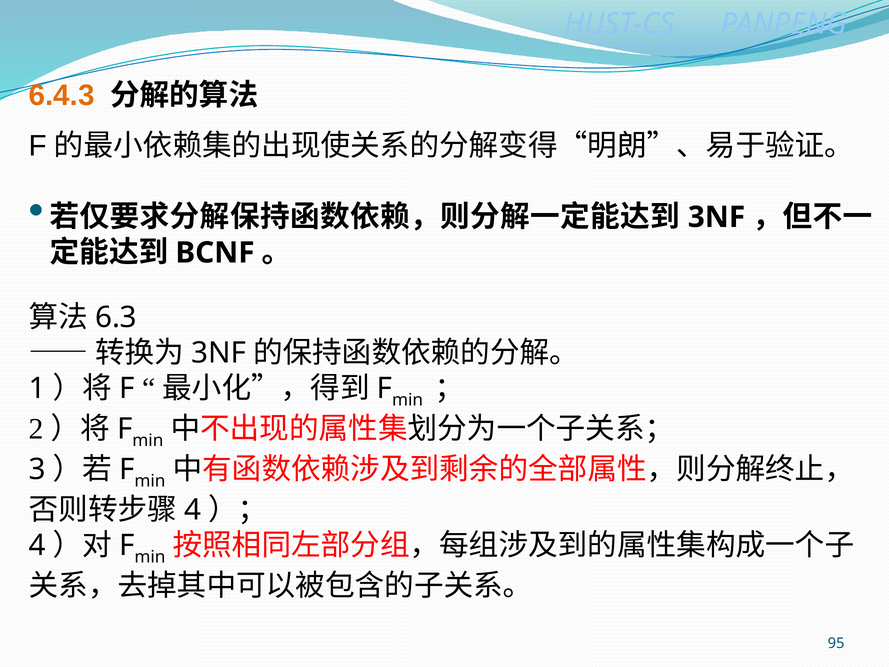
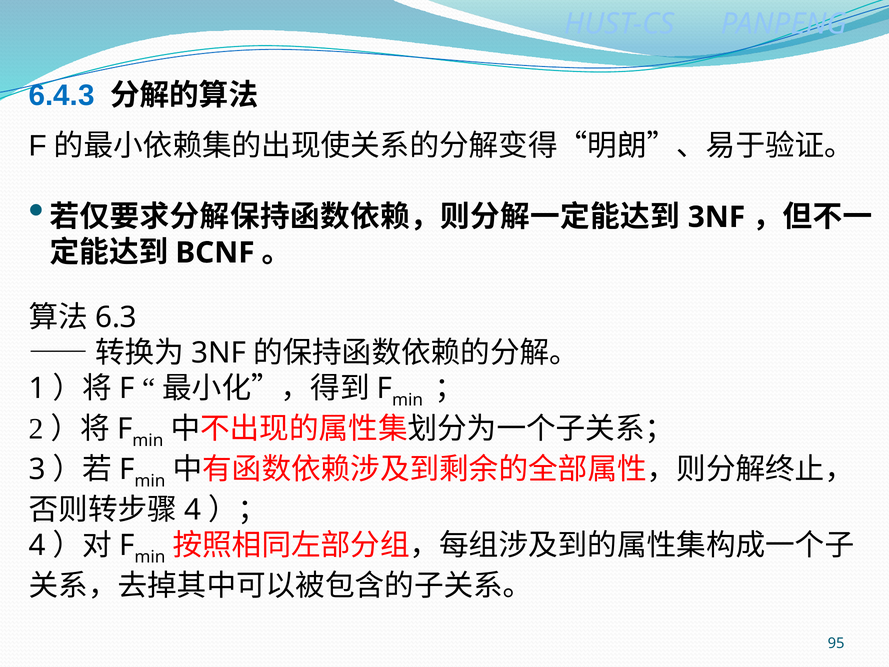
6.4.3 colour: orange -> blue (62, 96)
